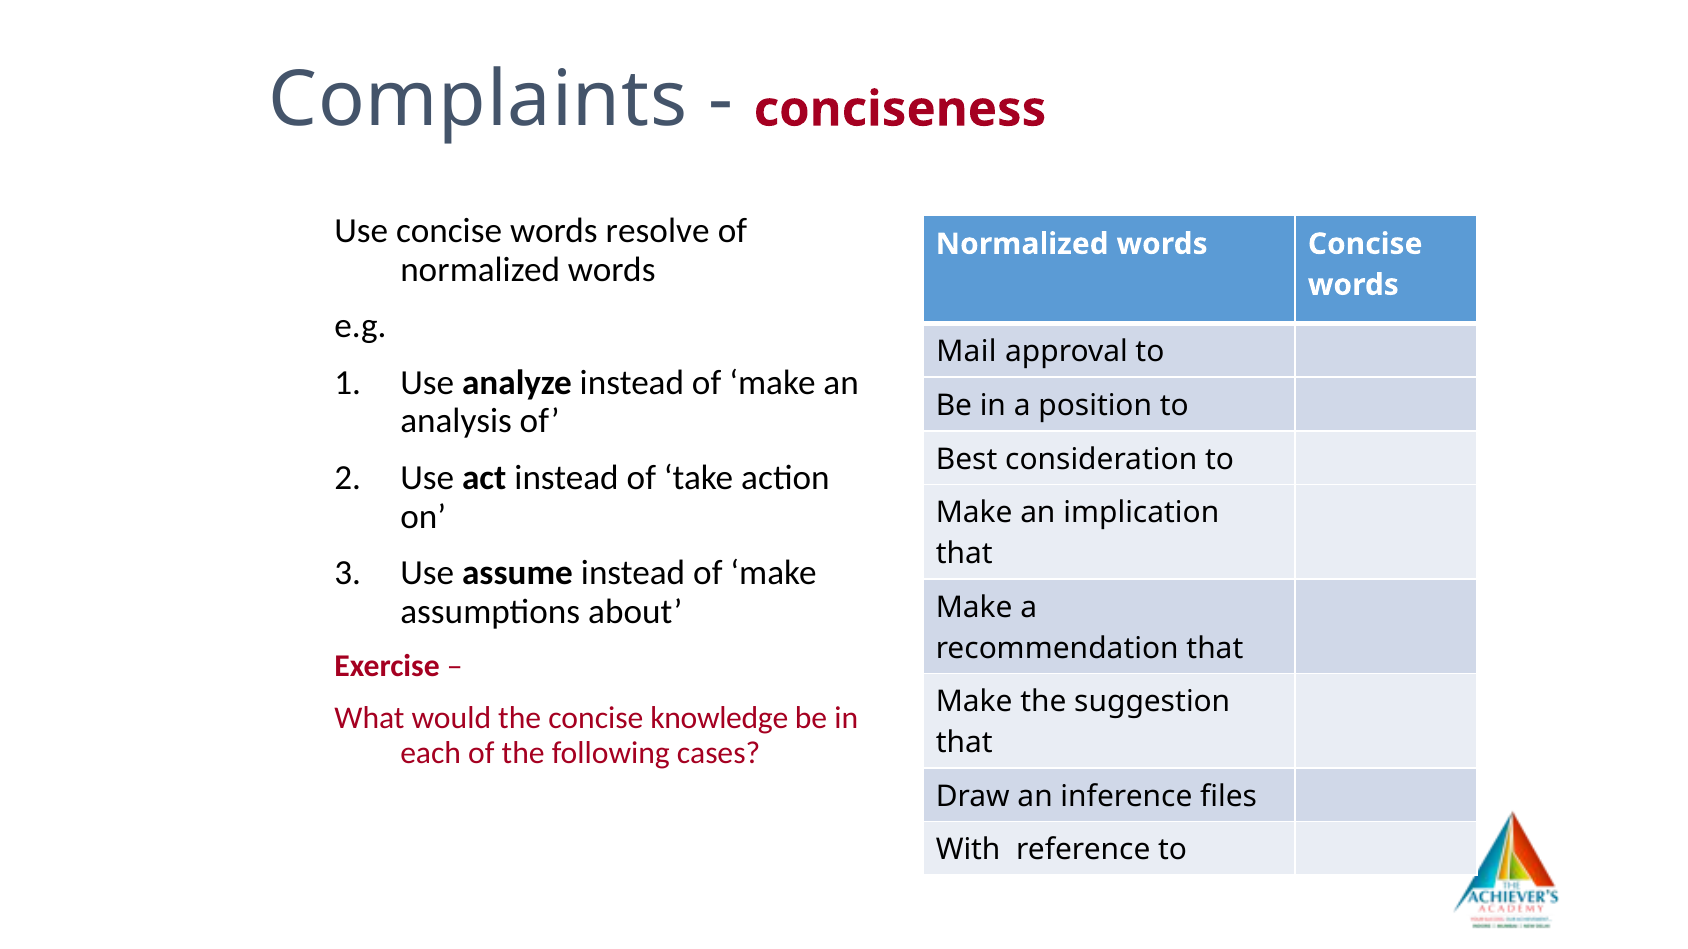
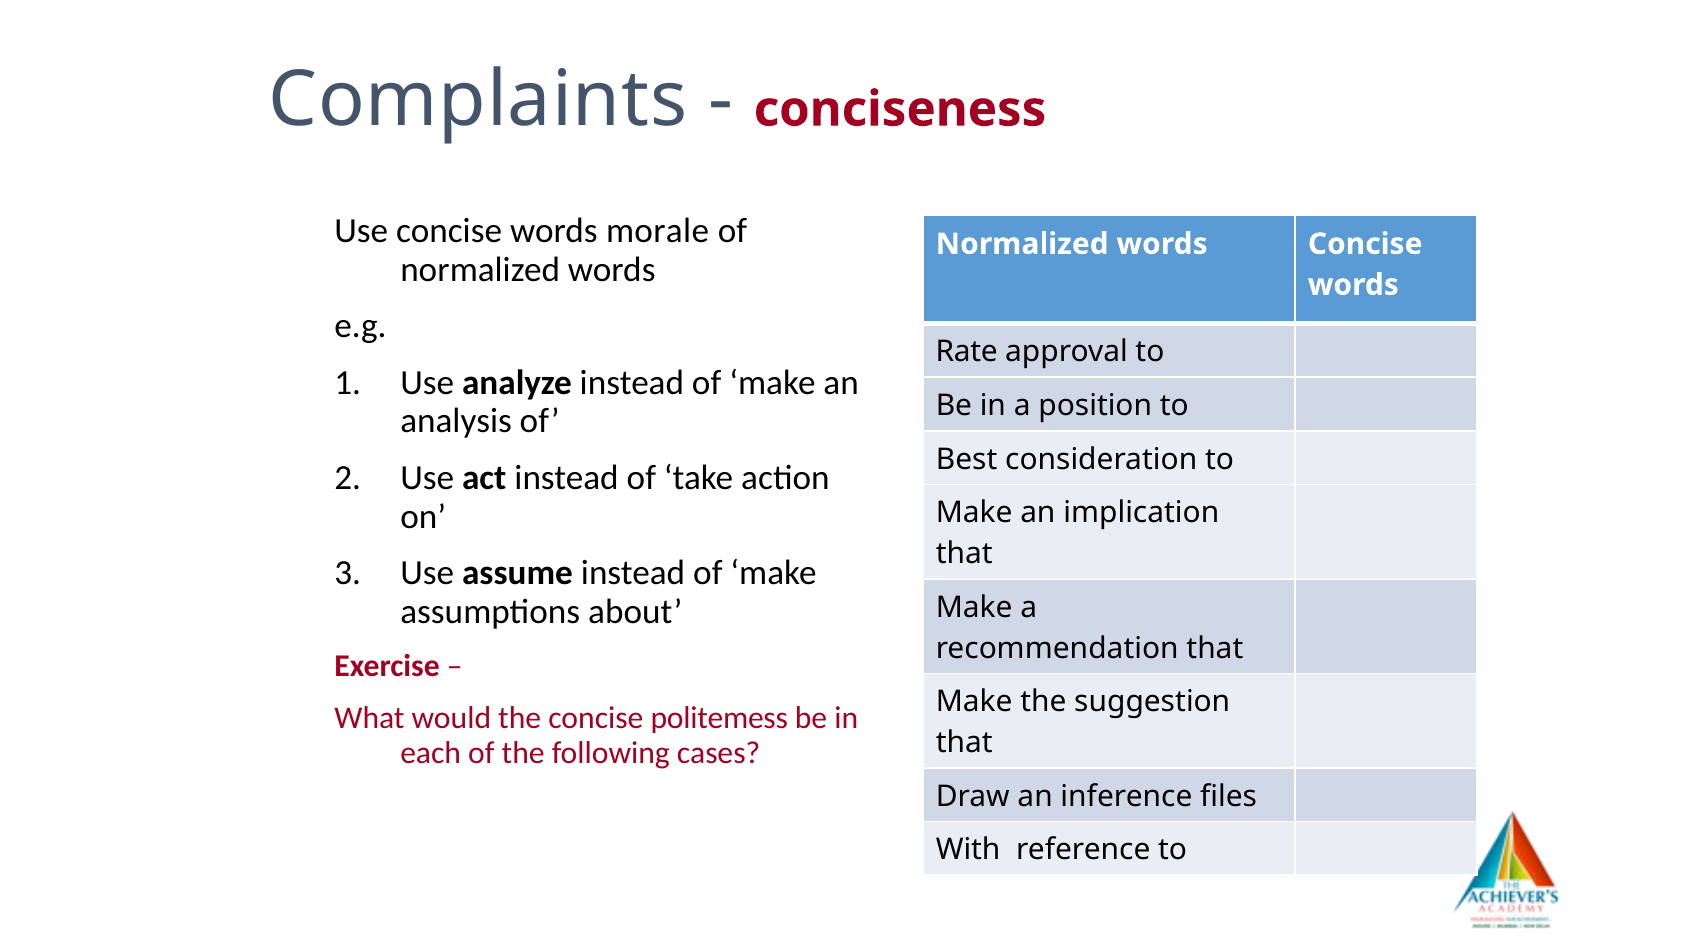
resolve: resolve -> morale (658, 231)
Mail: Mail -> Rate (967, 352)
knowledge: knowledge -> politemess (719, 719)
